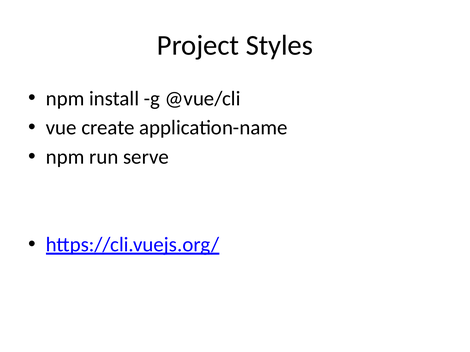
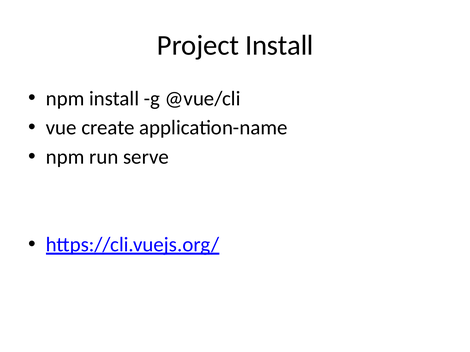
Project Styles: Styles -> Install (279, 45)
